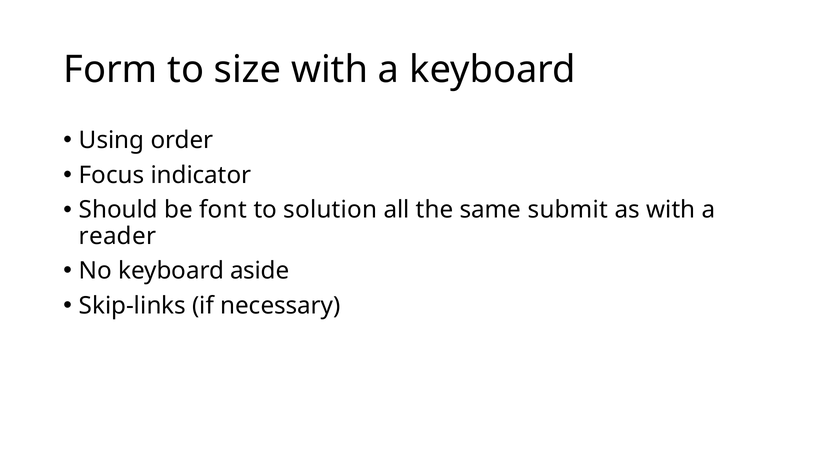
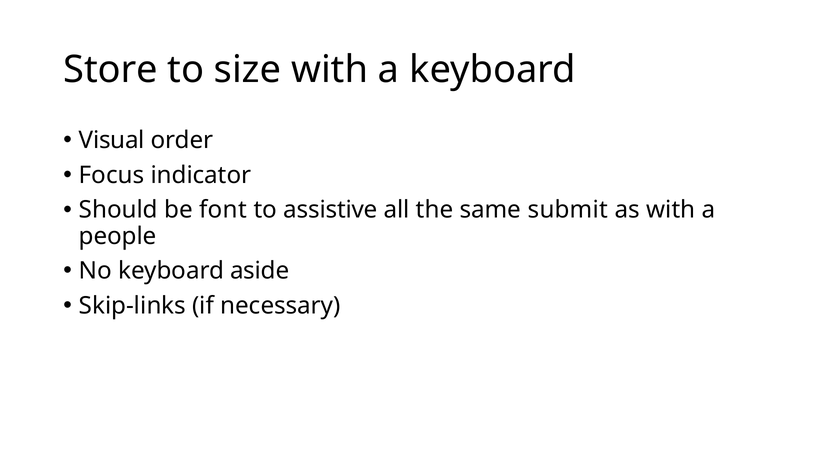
Form: Form -> Store (110, 70)
Using: Using -> Visual (112, 140)
solution: solution -> assistive (330, 210)
reader: reader -> people (118, 236)
